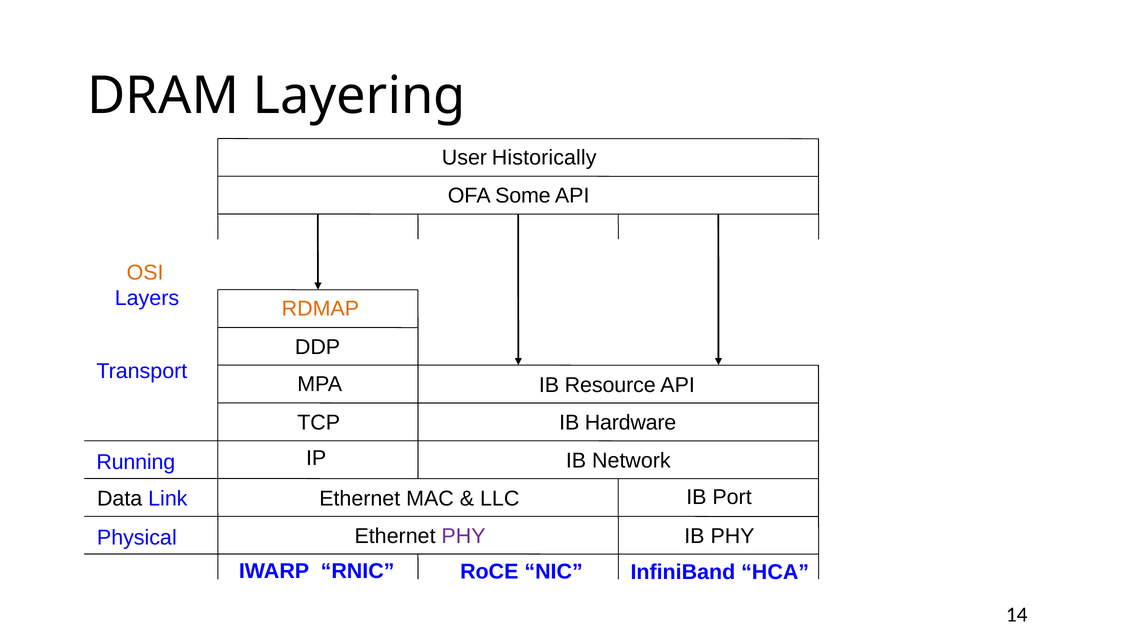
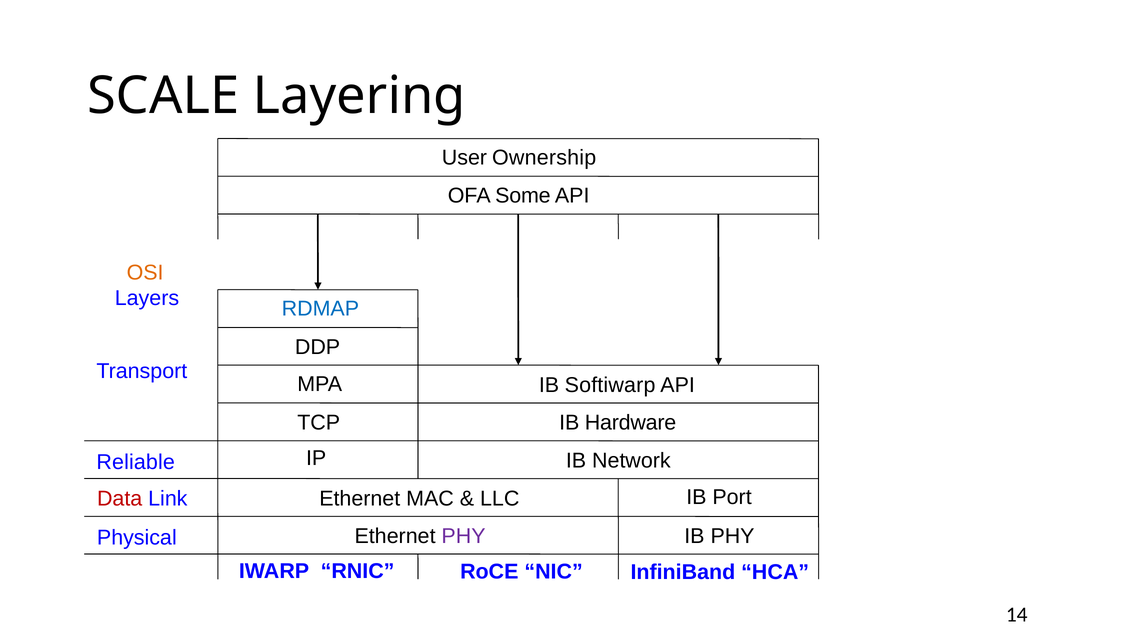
DRAM: DRAM -> SCALE (163, 96)
Historically: Historically -> Ownership (544, 158)
RDMAP colour: orange -> blue (320, 309)
Resource: Resource -> Softiwarp (610, 385)
Running: Running -> Reliable (136, 462)
Data colour: black -> red (120, 499)
